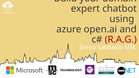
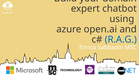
R.A.G colour: red -> blue (121, 40)
